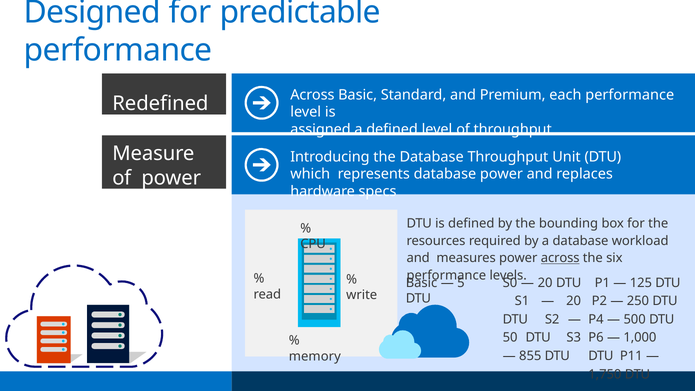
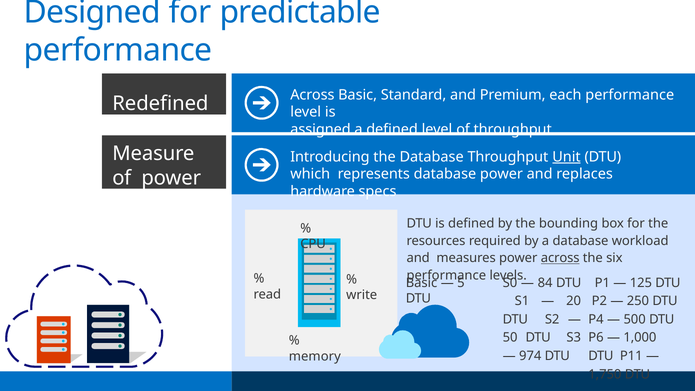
Unit underline: none -> present (566, 157)
20: 20 -> 84 (545, 283)
855: 855 -> 974 (530, 356)
